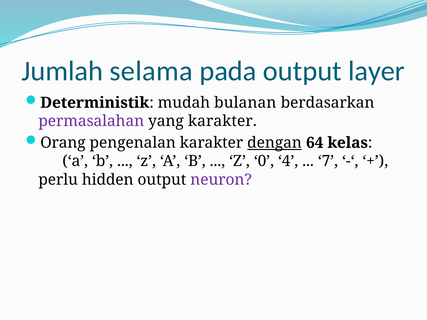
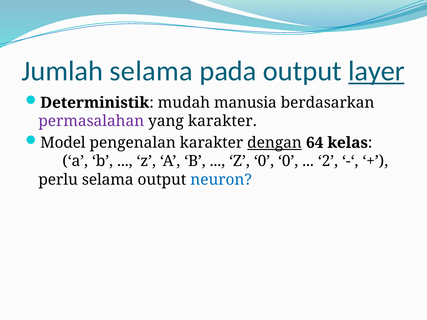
layer underline: none -> present (376, 71)
bulanan: bulanan -> manusia (245, 103)
Orang: Orang -> Model (63, 143)
0 4: 4 -> 0 (288, 161)
7: 7 -> 2 (328, 161)
perlu hidden: hidden -> selama (108, 180)
neuron colour: purple -> blue (221, 180)
